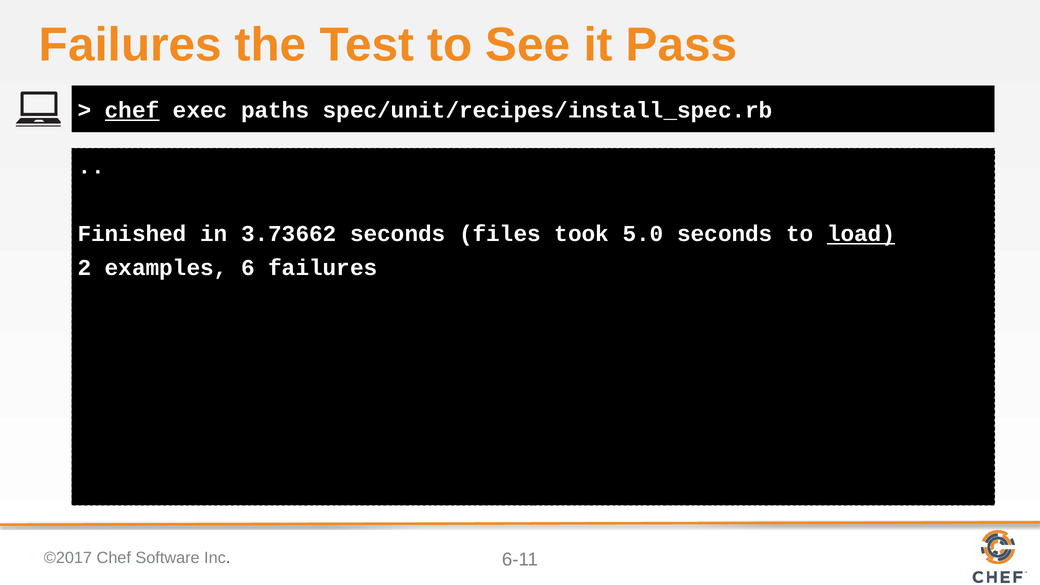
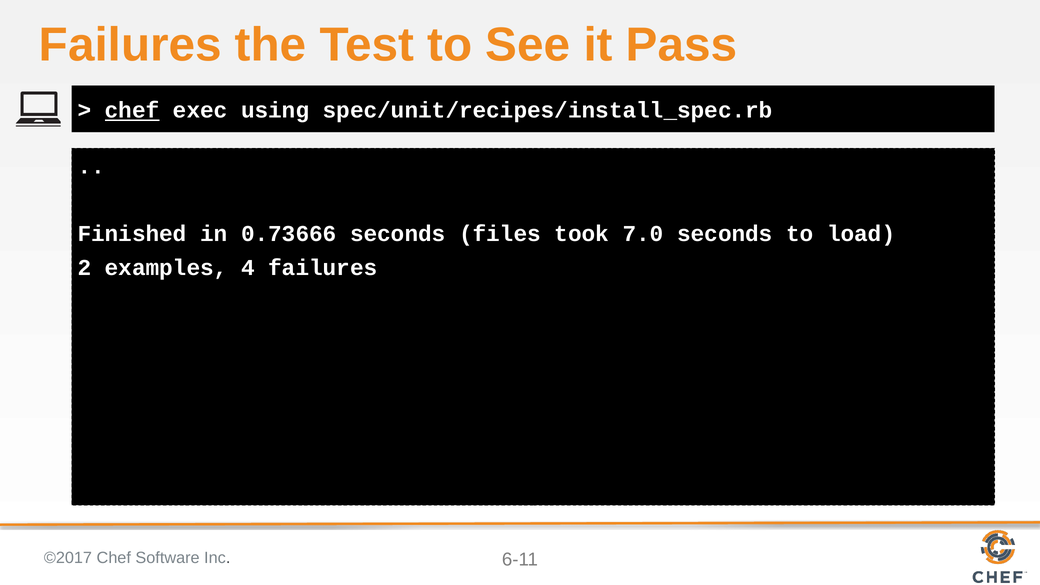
paths: paths -> using (275, 110)
3.73662: 3.73662 -> 0.73666 (289, 234)
5.0: 5.0 -> 7.0 (643, 234)
load underline: present -> none (861, 234)
6: 6 -> 4 (248, 268)
